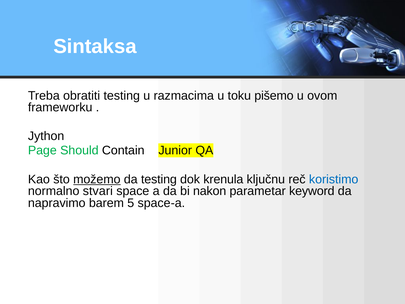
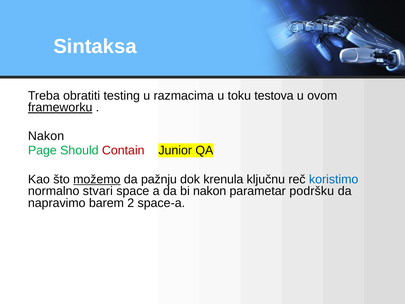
pišemo: pišemo -> testova (274, 96)
frameworku underline: none -> present (60, 107)
Jython: Jython -> Nakon (46, 136)
Contain colour: black -> red (123, 150)
da testing: testing -> pažnju (159, 179)
keyword: keyword -> podršku (312, 191)
5: 5 -> 2 (131, 203)
